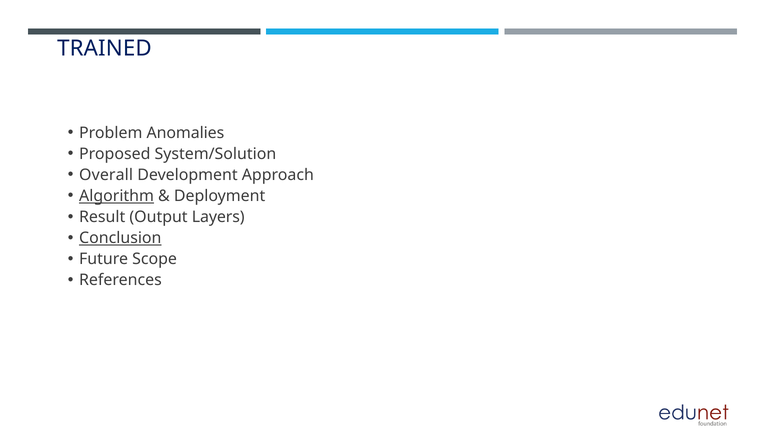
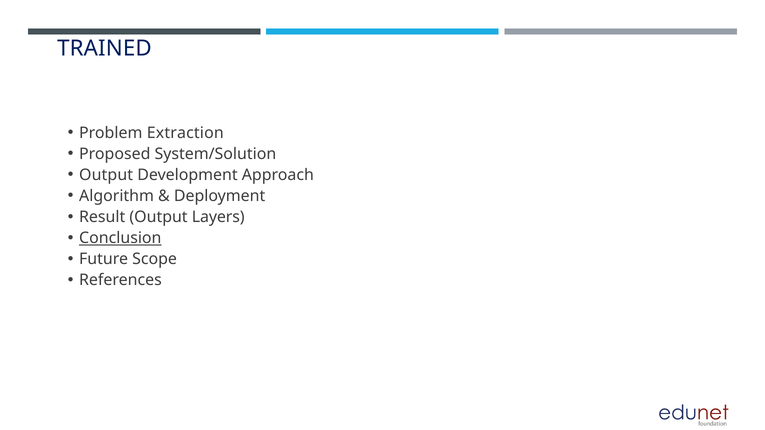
Anomalies: Anomalies -> Extraction (185, 133)
Overall: Overall -> Output (106, 175)
Algorithm underline: present -> none (117, 196)
